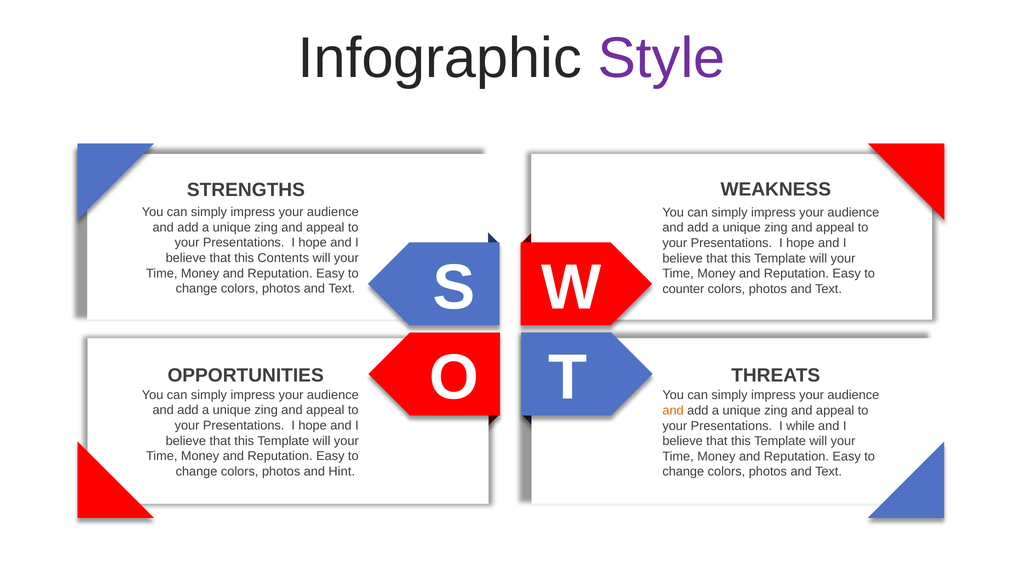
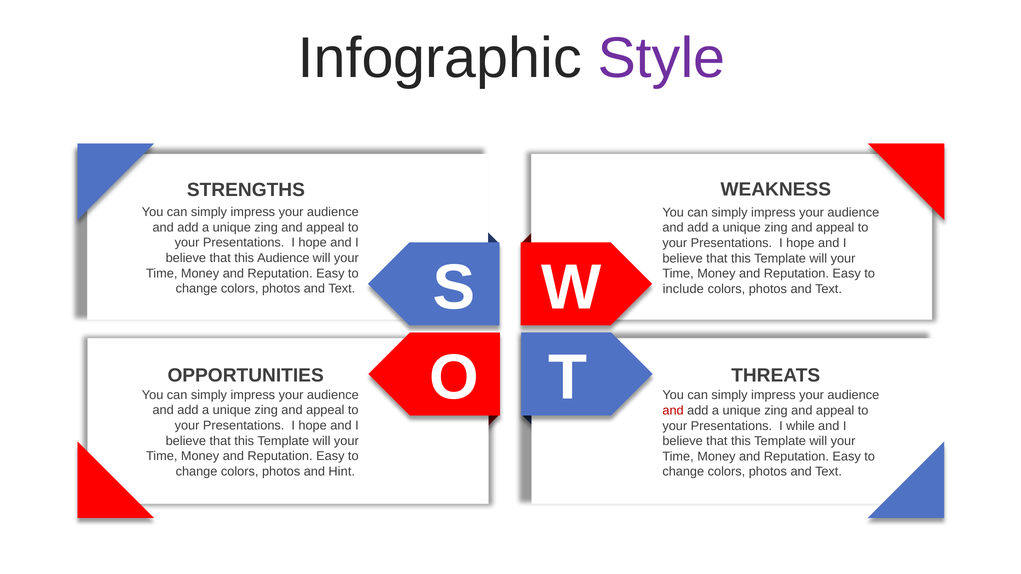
this Contents: Contents -> Audience (283, 258)
counter: counter -> include (683, 289)
and colour: orange -> red (673, 411)
